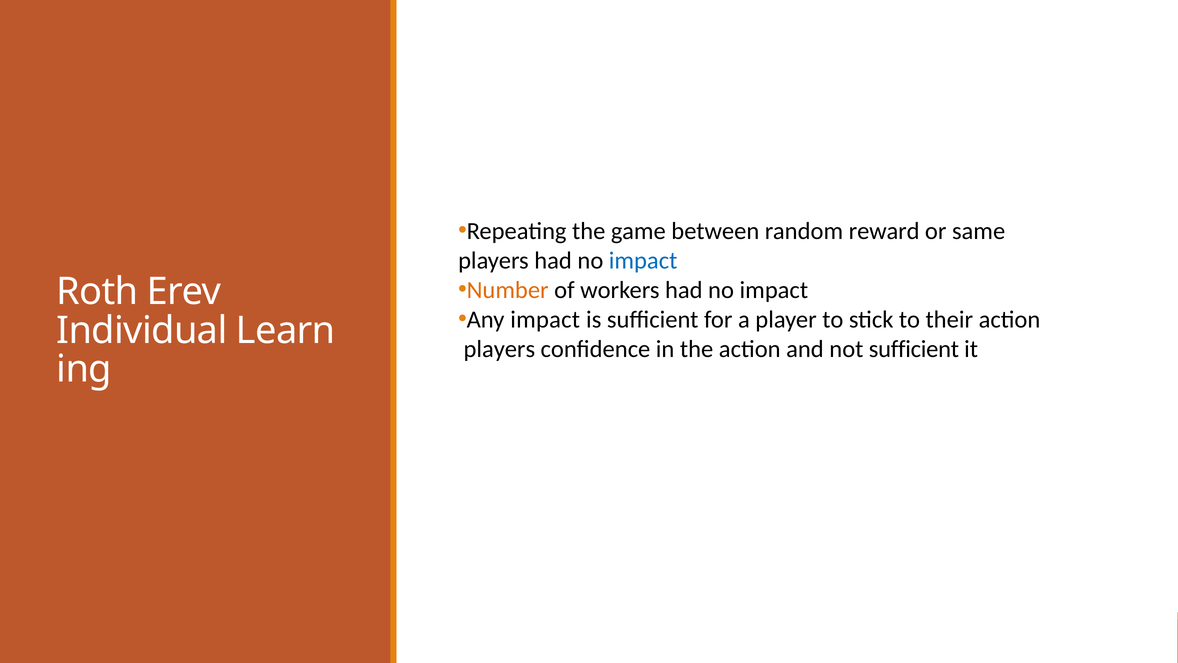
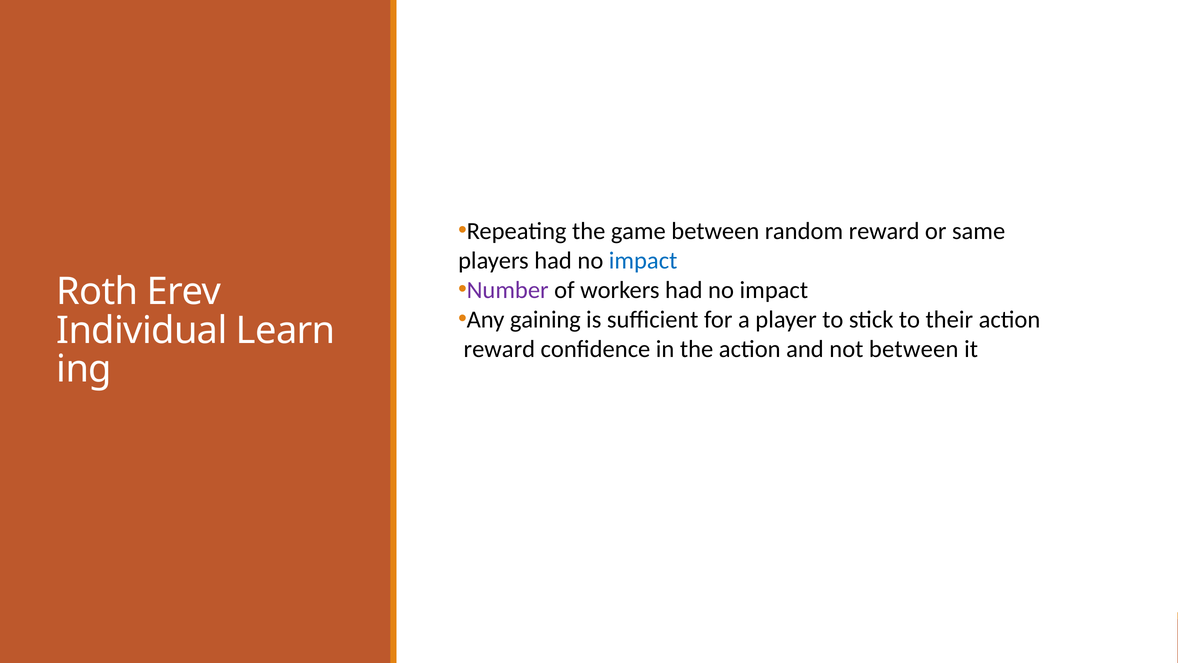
Number colour: orange -> purple (508, 290)
Any impact: impact -> gaining (545, 319)
players: players -> reward (499, 349)
not sufficient: sufficient -> between (914, 349)
